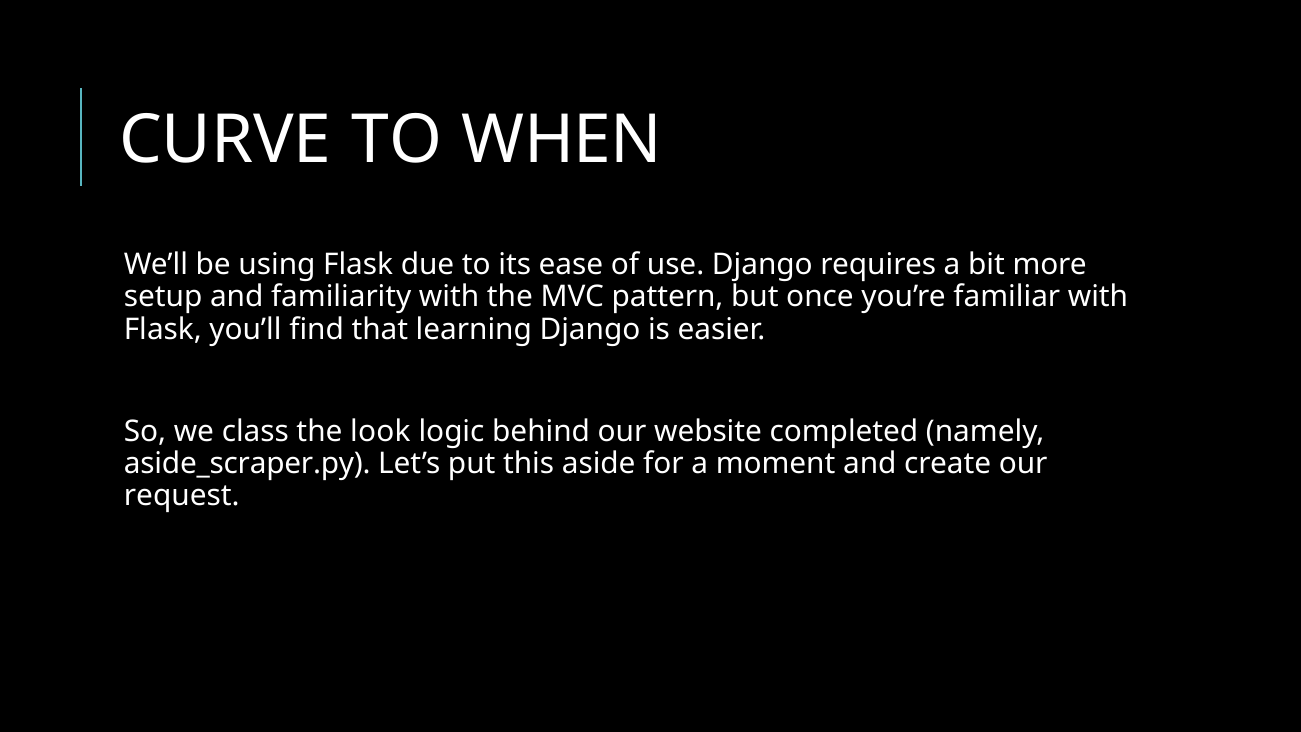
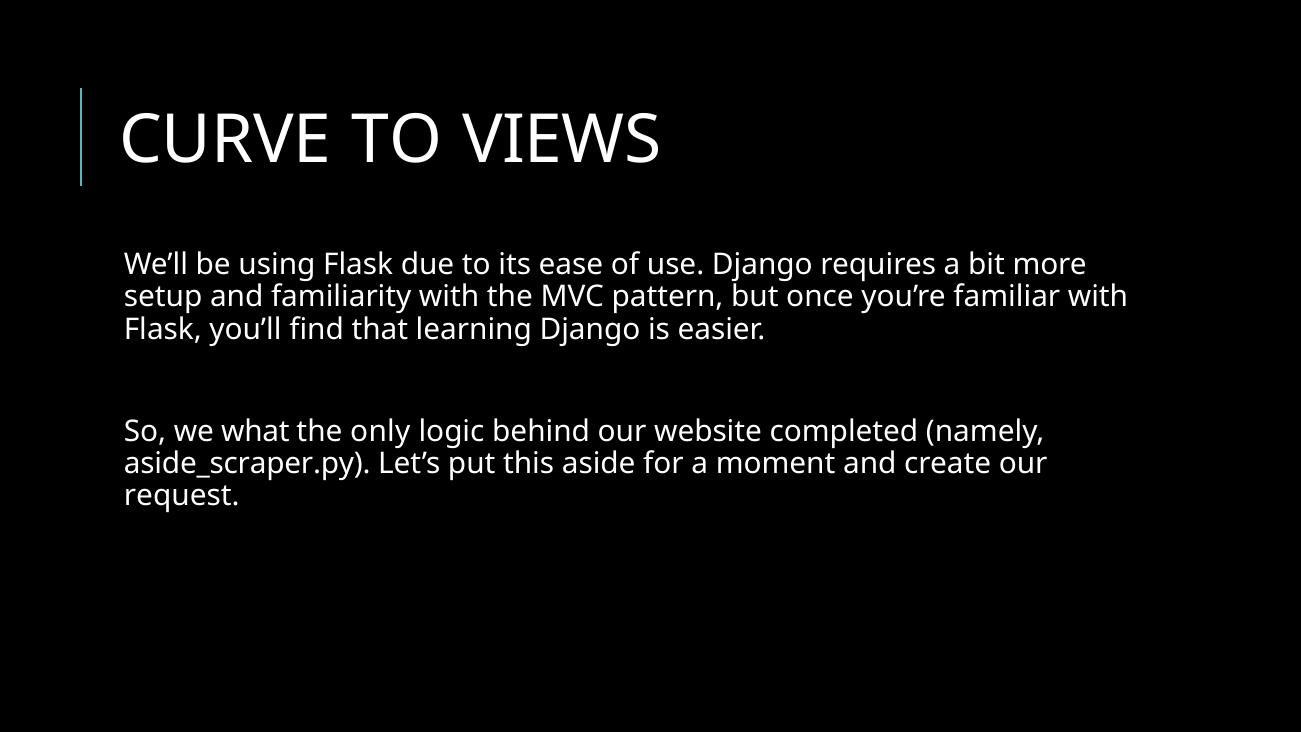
WHEN: WHEN -> VIEWS (562, 140)
class: class -> what (255, 431)
look: look -> only (380, 431)
